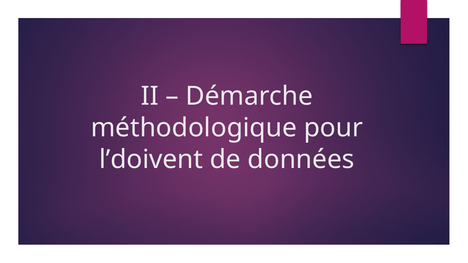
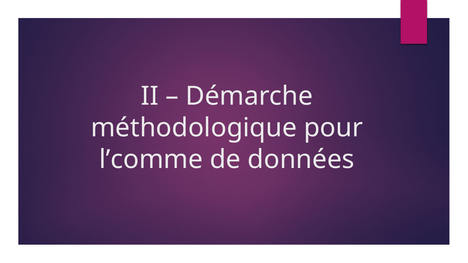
l’doivent: l’doivent -> l’comme (151, 159)
